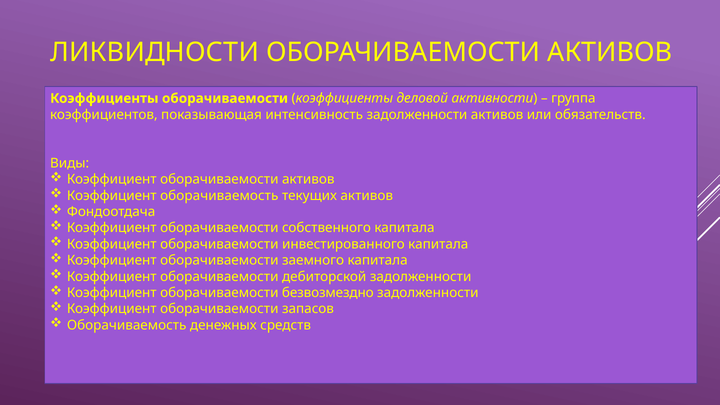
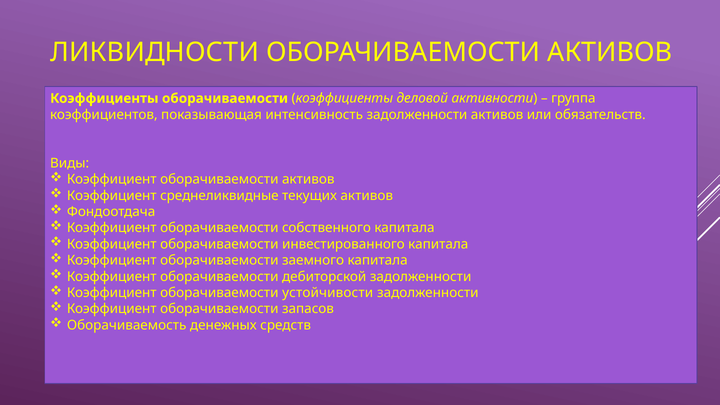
Коэффициент оборачиваемость: оборачиваемость -> среднеликвидные (219, 196)
безвозмездно: безвозмездно -> устойчивости (328, 293)
